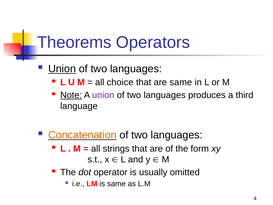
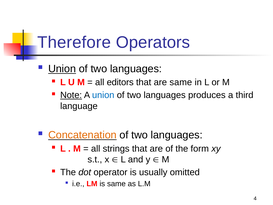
Theorems: Theorems -> Therefore (74, 42)
choice: choice -> editors (120, 82)
union colour: purple -> blue (103, 95)
